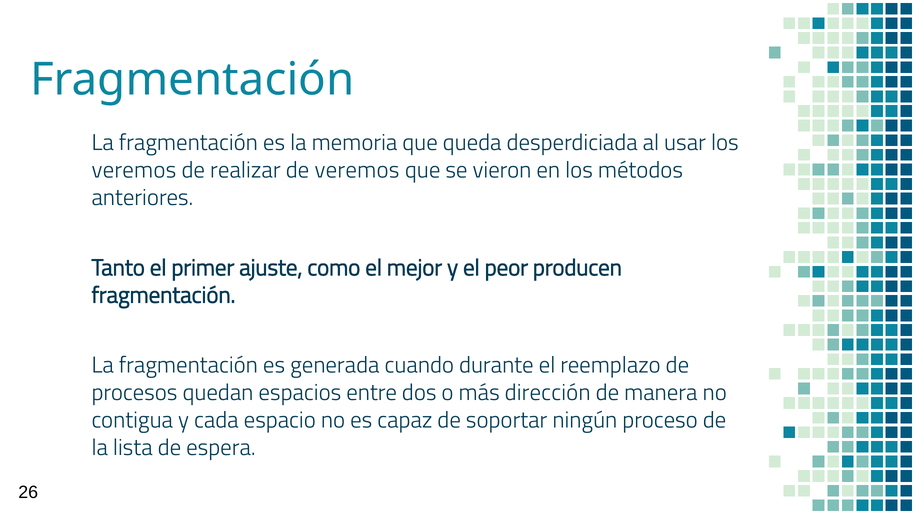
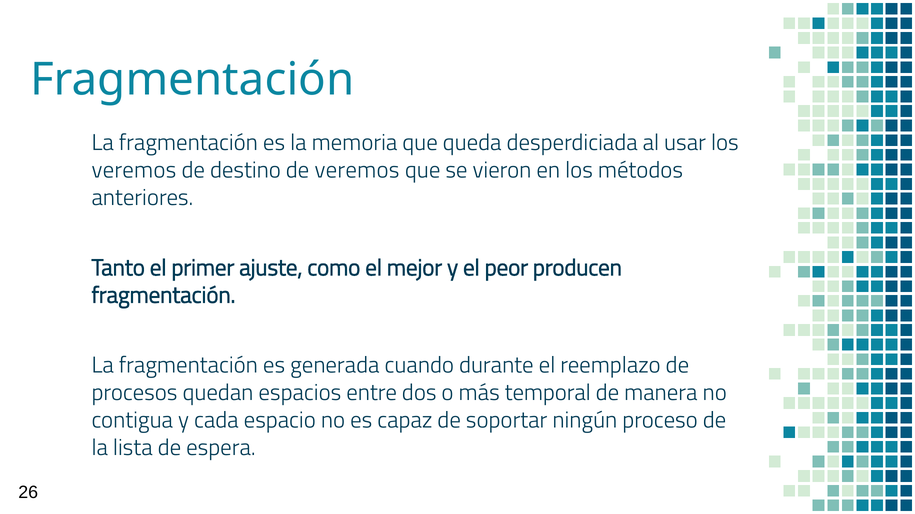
realizar: realizar -> destino (245, 171)
dirección: dirección -> temporal (548, 393)
